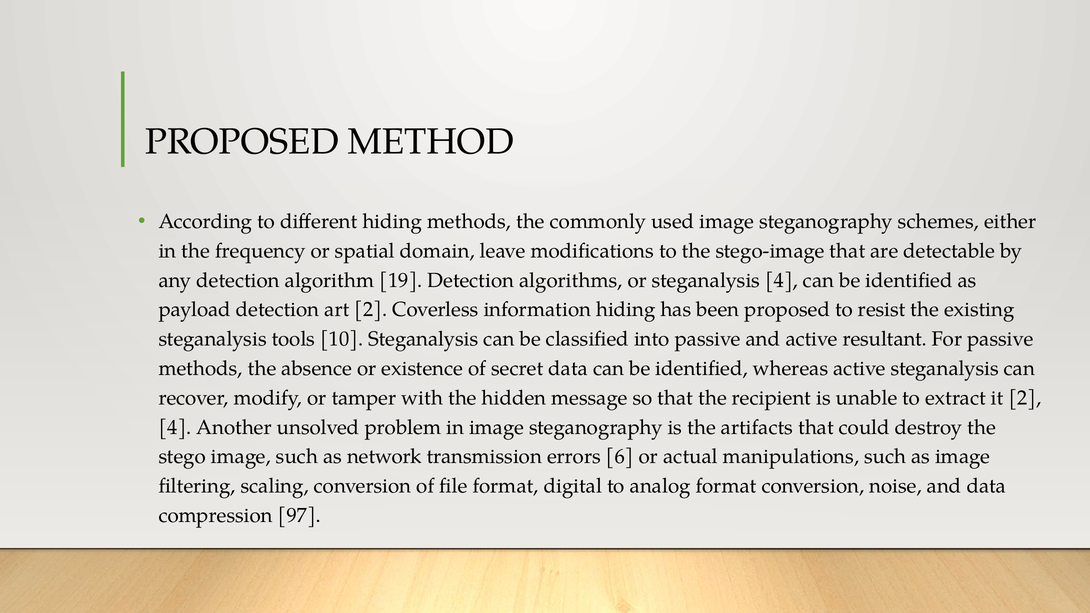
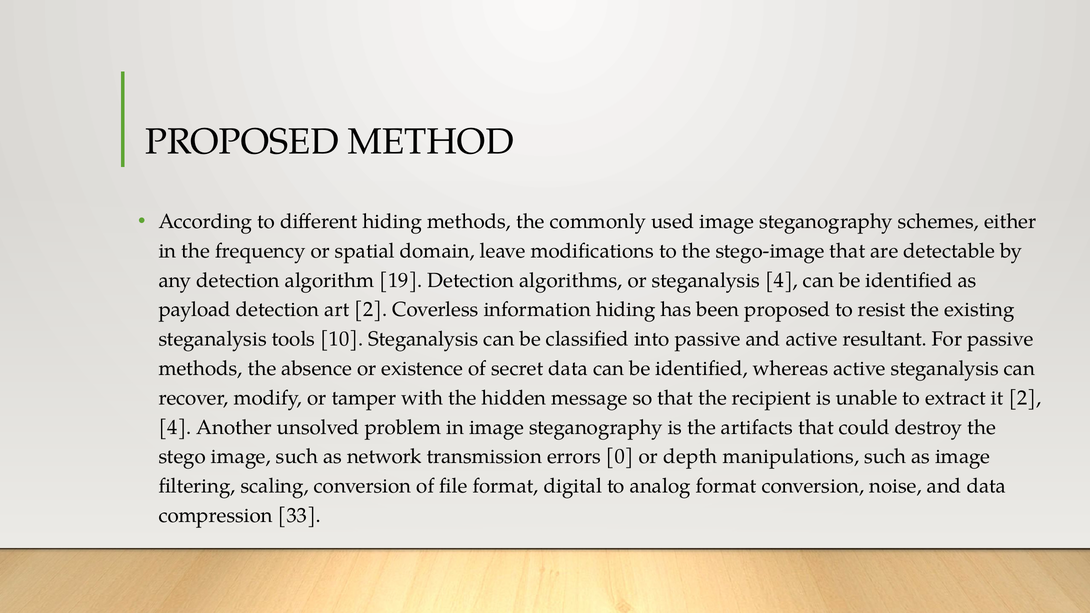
6: 6 -> 0 (620, 457)
actual: actual -> depth (690, 457)
97: 97 -> 33 (299, 516)
